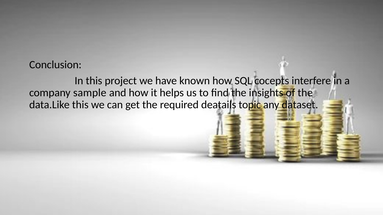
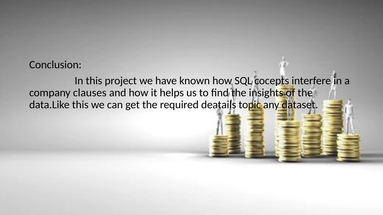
sample: sample -> clauses (90, 93)
